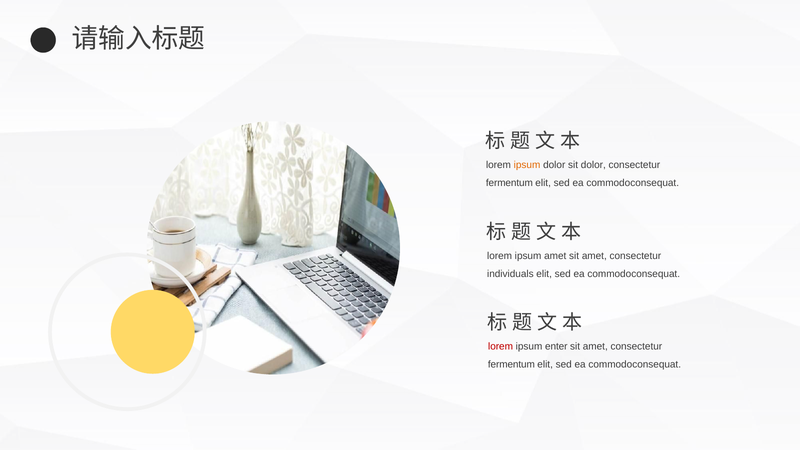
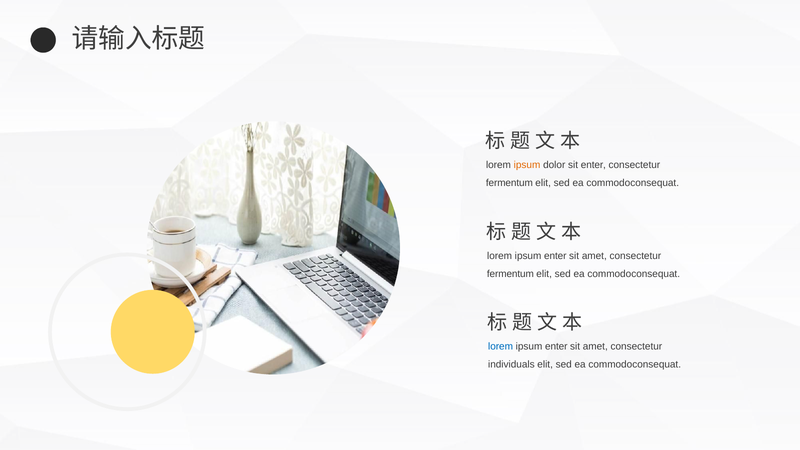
sit dolor: dolor -> enter (593, 165)
amet: amet -> enter (555, 256)
individuals: individuals -> fermentum (510, 274)
lorem colour: red -> blue (501, 346)
fermentum: fermentum -> individuals (511, 364)
